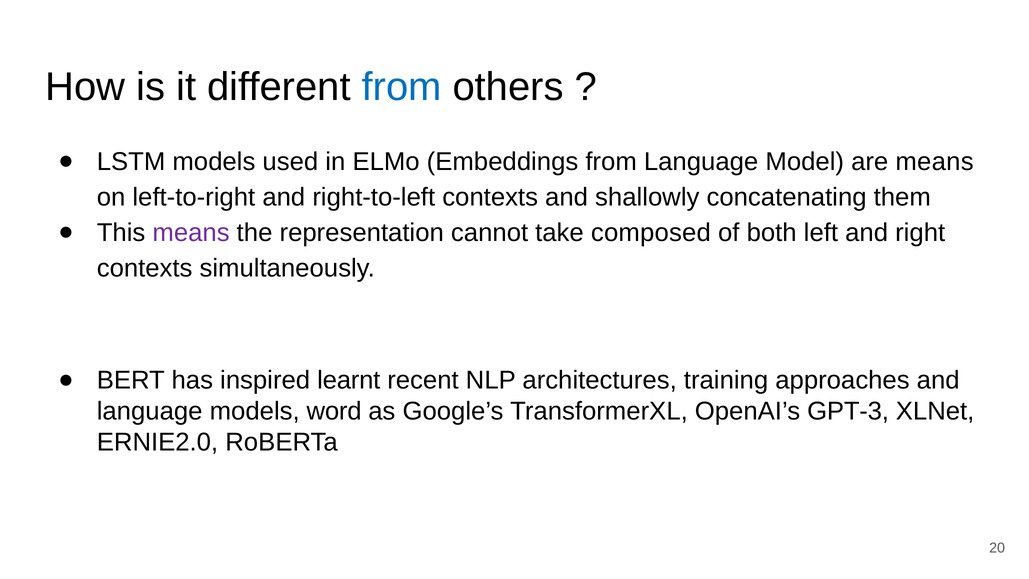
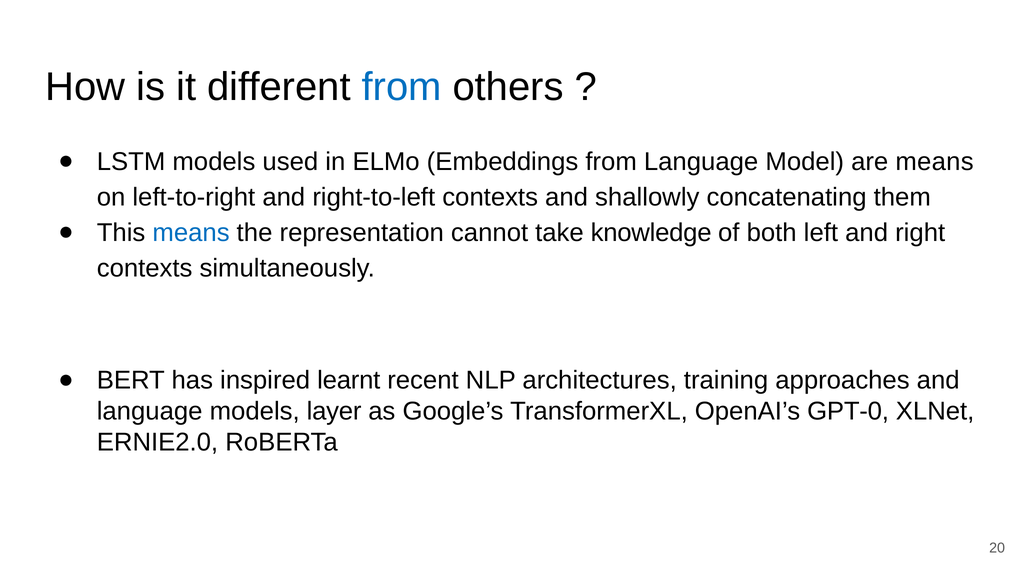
means colour: purple -> blue (191, 233)
composed: composed -> knowledge (651, 233)
word: word -> layer (334, 411)
GPT-3: GPT-3 -> GPT-0 (848, 411)
